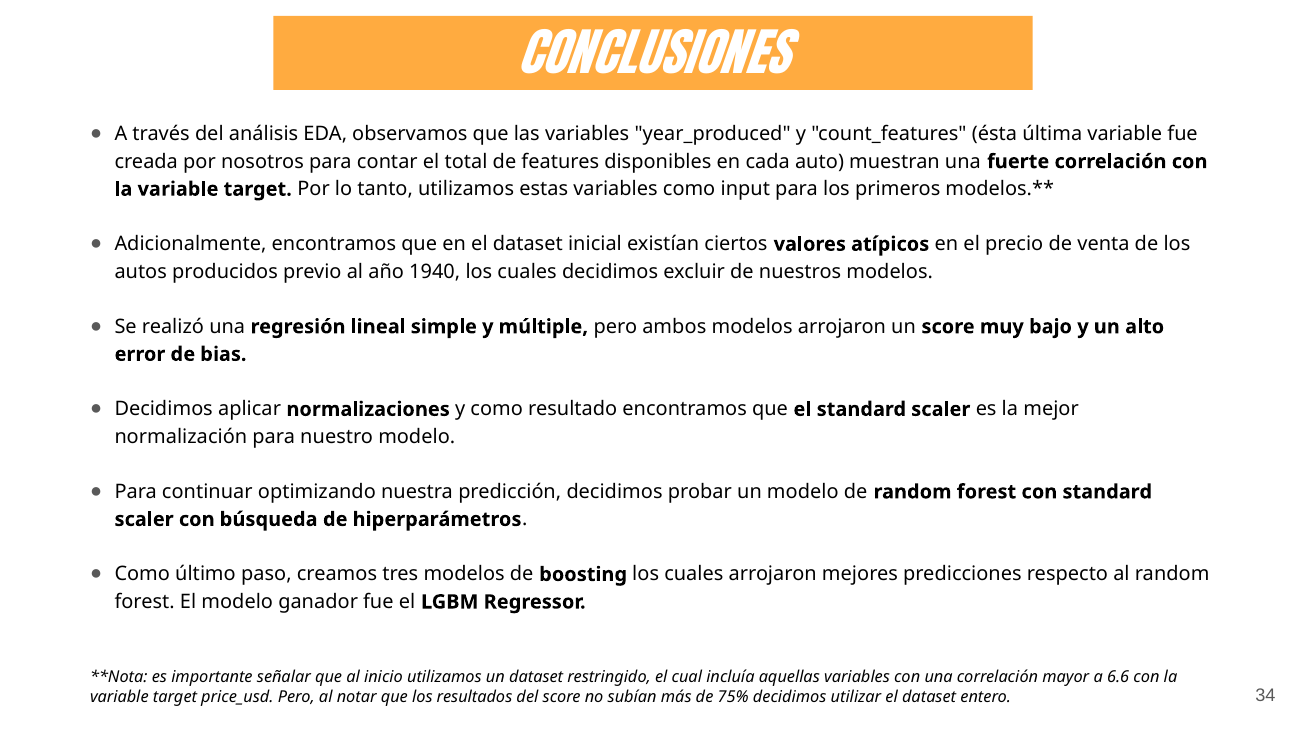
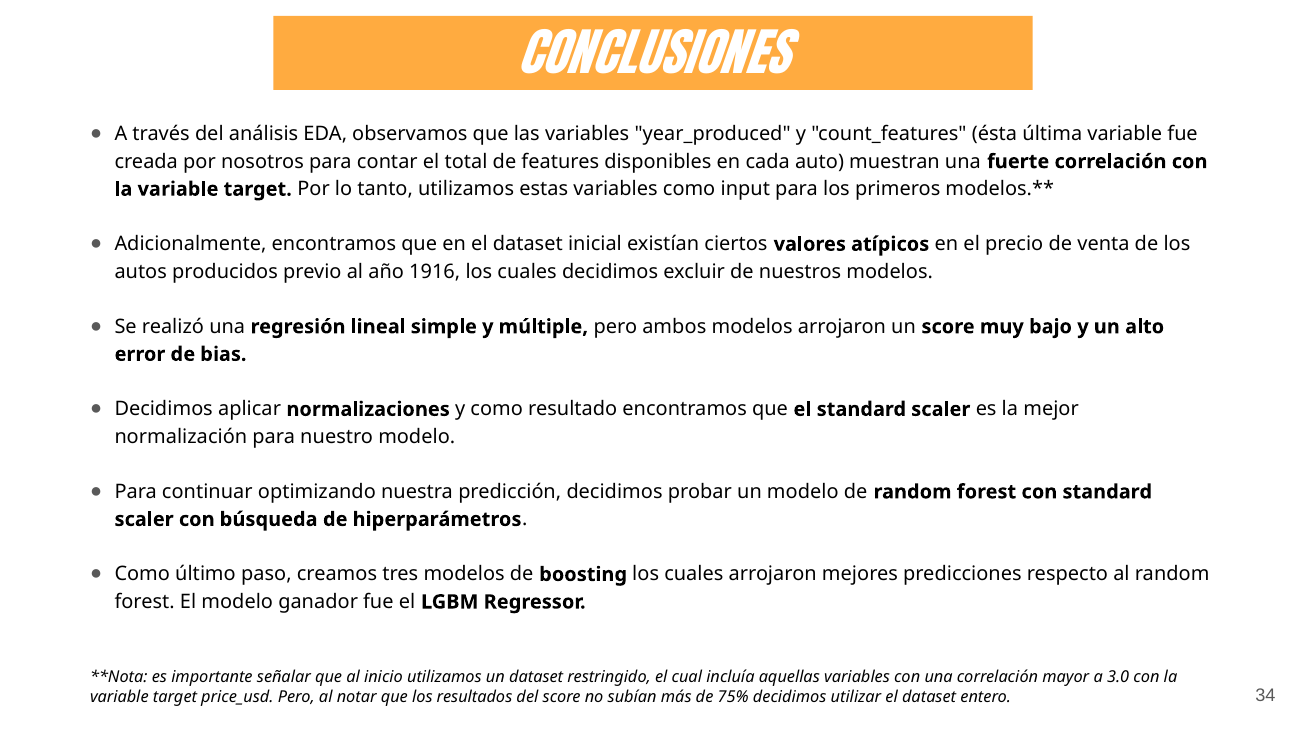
1940: 1940 -> 1916 (435, 272)
6.6: 6.6 -> 3.0 (1118, 677)
